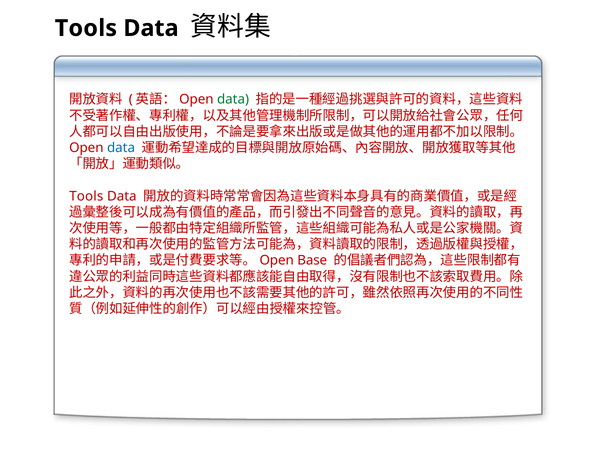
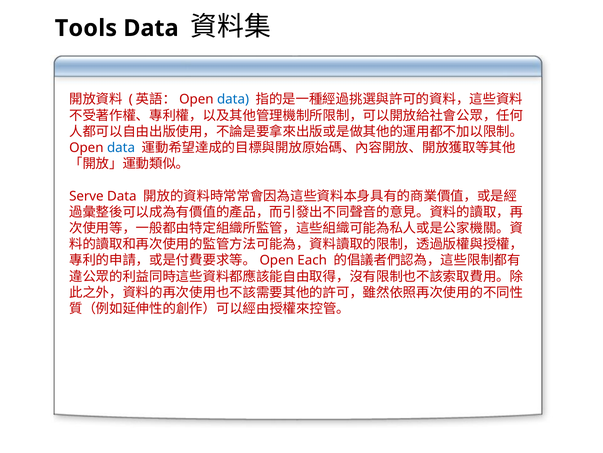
data colour: green -> blue (233, 99)
Tools: Tools -> Serve (86, 196)
Base: Base -> Each (312, 260)
